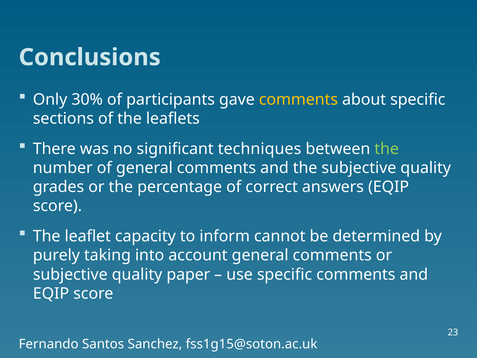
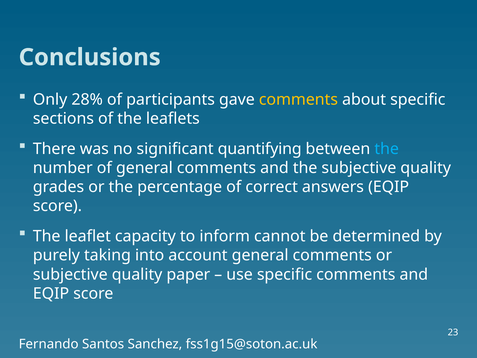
30%: 30% -> 28% (87, 99)
techniques: techniques -> quantifying (260, 149)
the colour: light green -> light blue (387, 149)
